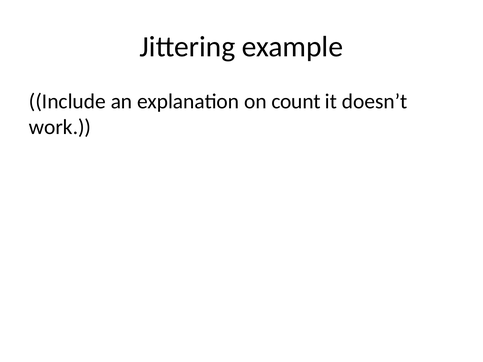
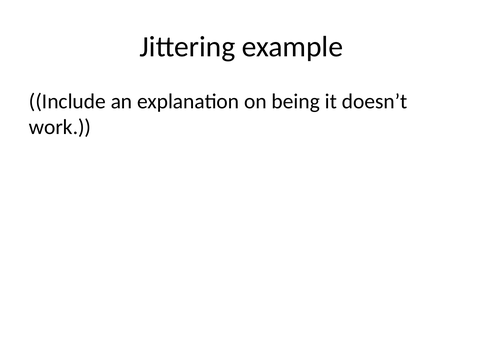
count: count -> being (296, 101)
